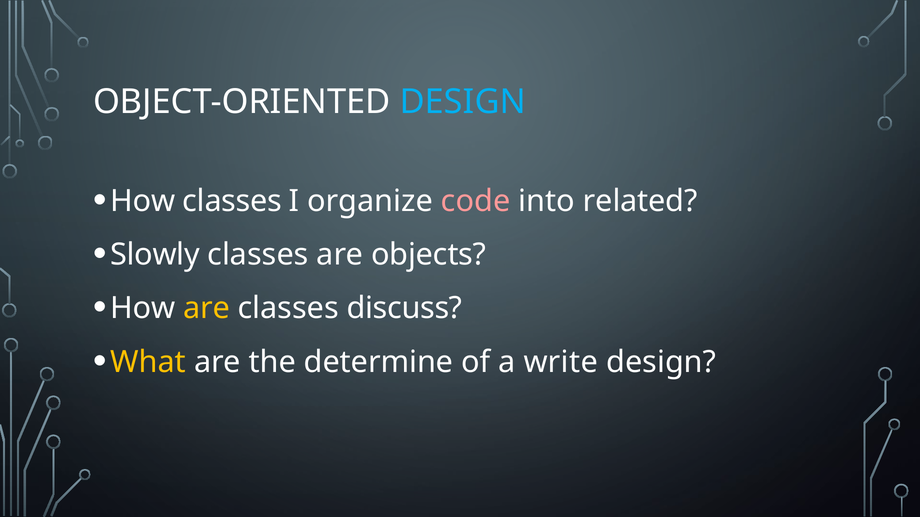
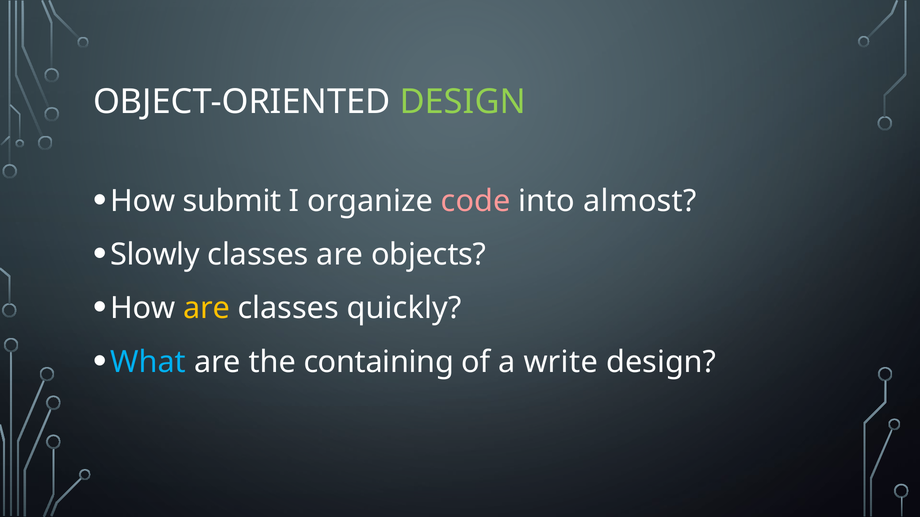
DESIGN colour: light blue -> light green (463, 102)
How classes: classes -> submit (232, 201)
related: related -> almost (640, 201)
discuss: discuss -> quickly (404, 309)
What colour: yellow -> light blue (148, 362)
determine: determine -> containing (379, 362)
